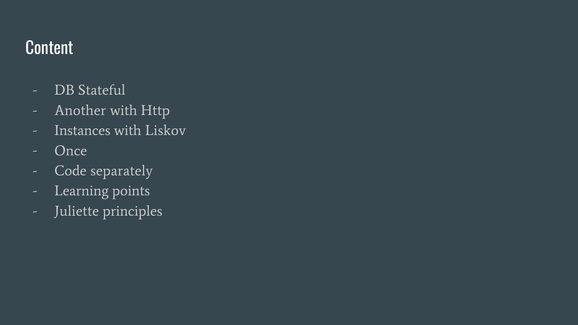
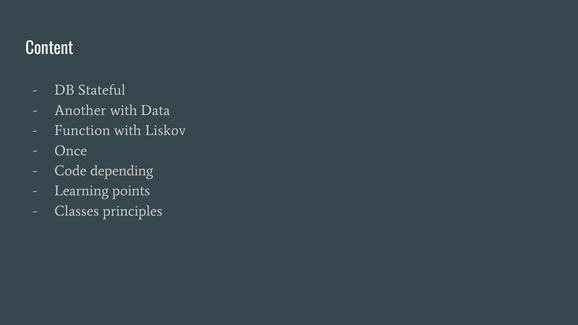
Http: Http -> Data (155, 110)
Instances: Instances -> Function (82, 131)
separately: separately -> depending (122, 171)
Juliette: Juliette -> Classes (77, 211)
